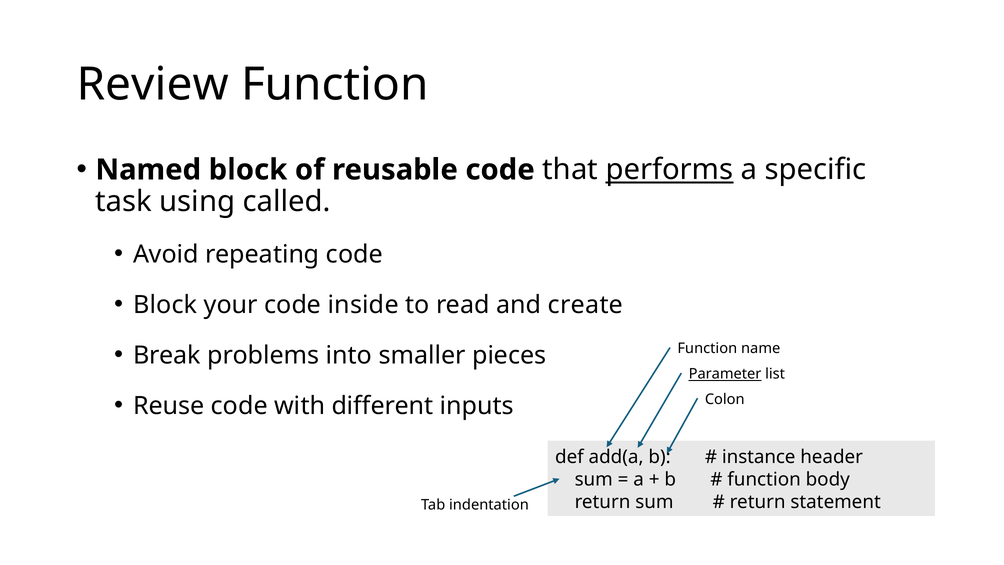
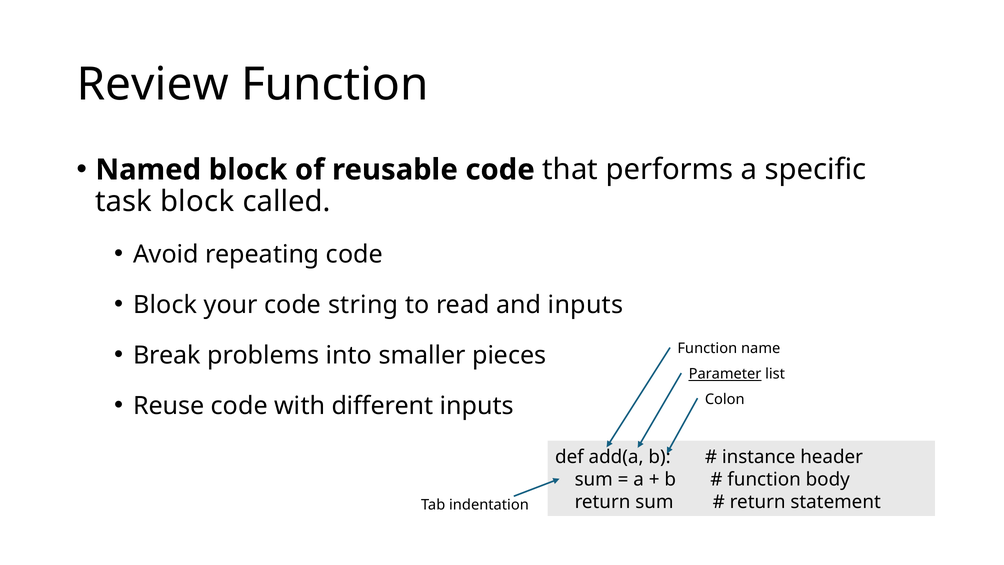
performs underline: present -> none (669, 170)
task using: using -> block (197, 201)
inside: inside -> string (363, 305)
and create: create -> inputs (586, 305)
